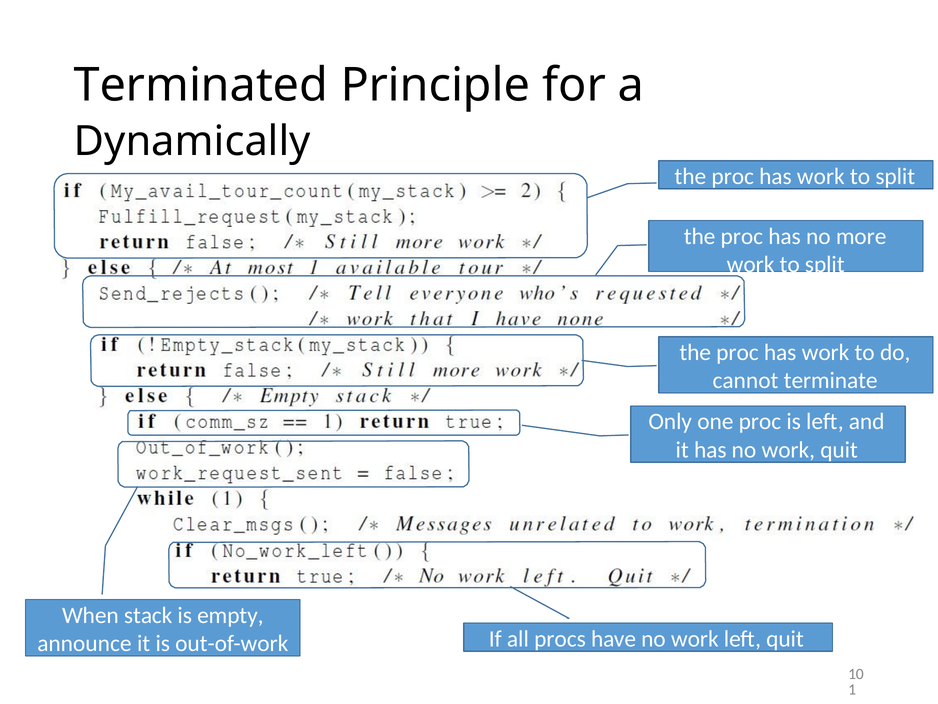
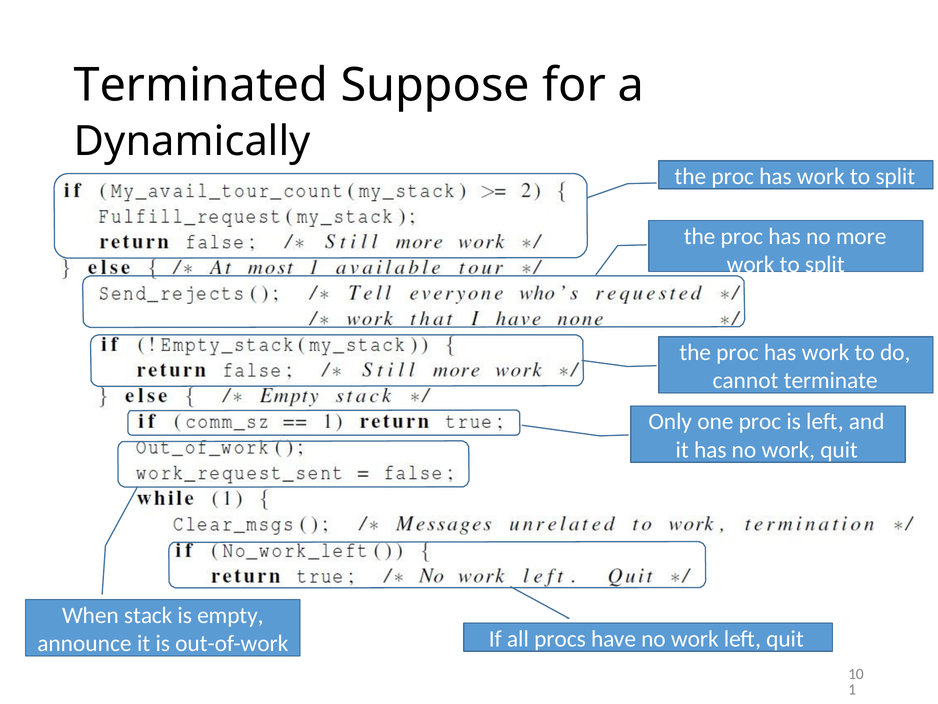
Principle: Principle -> Suppose (435, 85)
